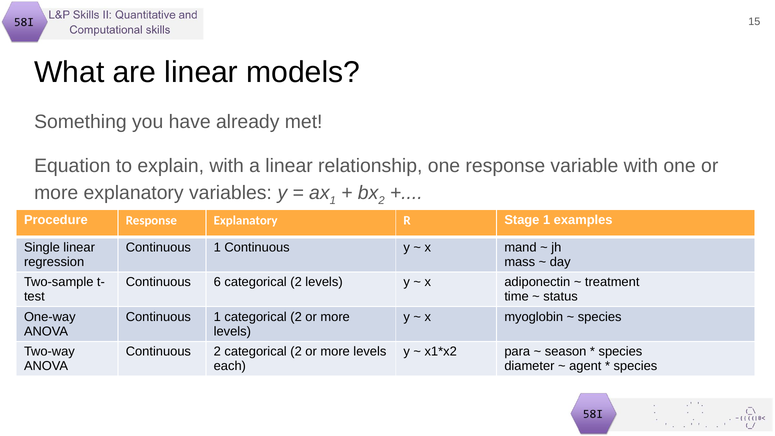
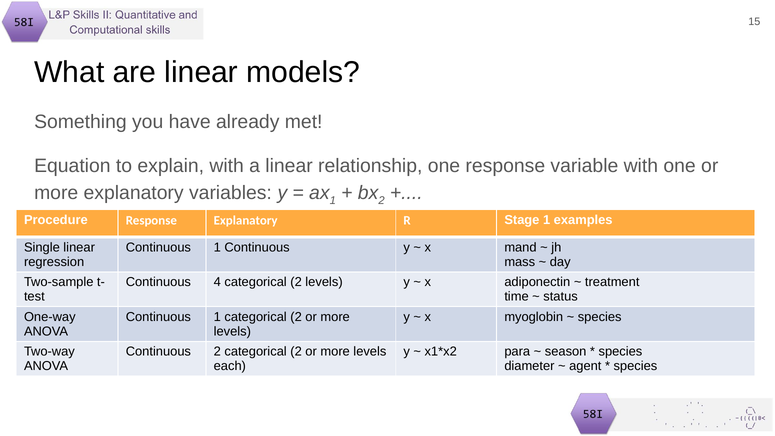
6: 6 -> 4 (217, 282)
